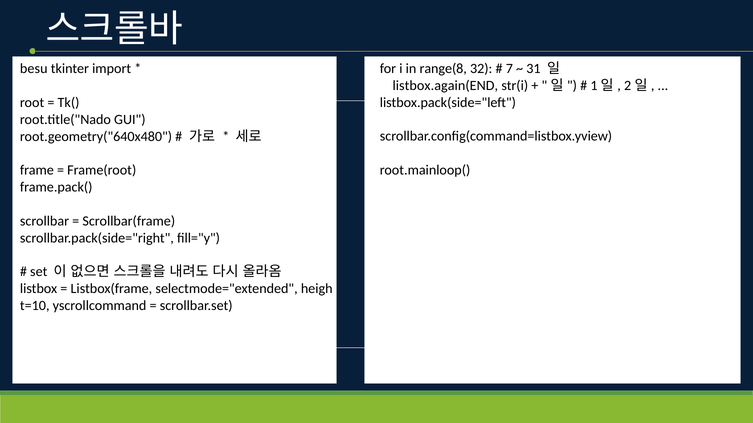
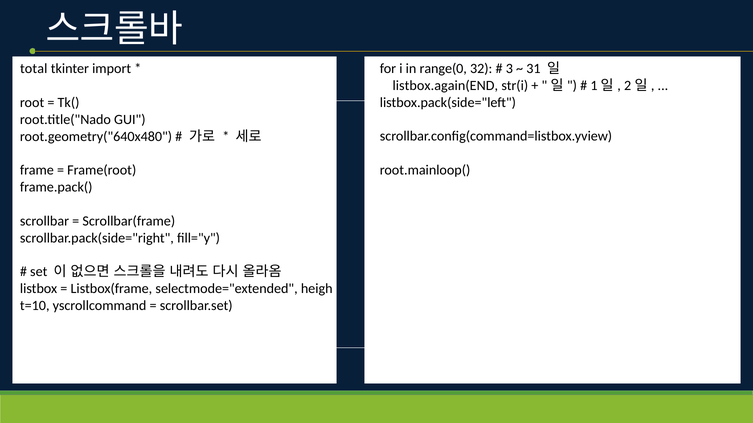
range(8: range(8 -> range(0 (443, 69)
7: 7 -> 3 (509, 69)
besu: besu -> total (34, 69)
